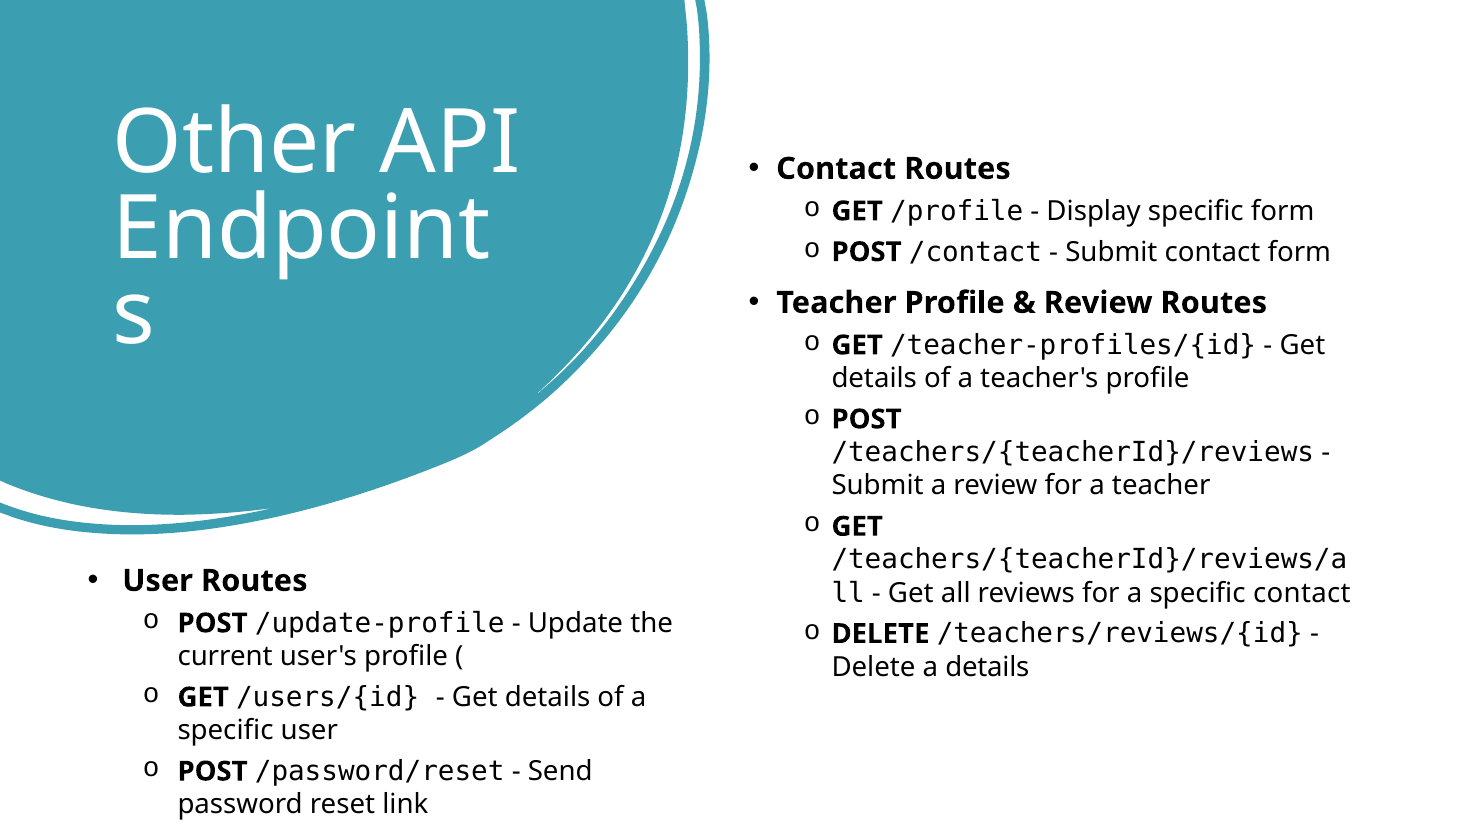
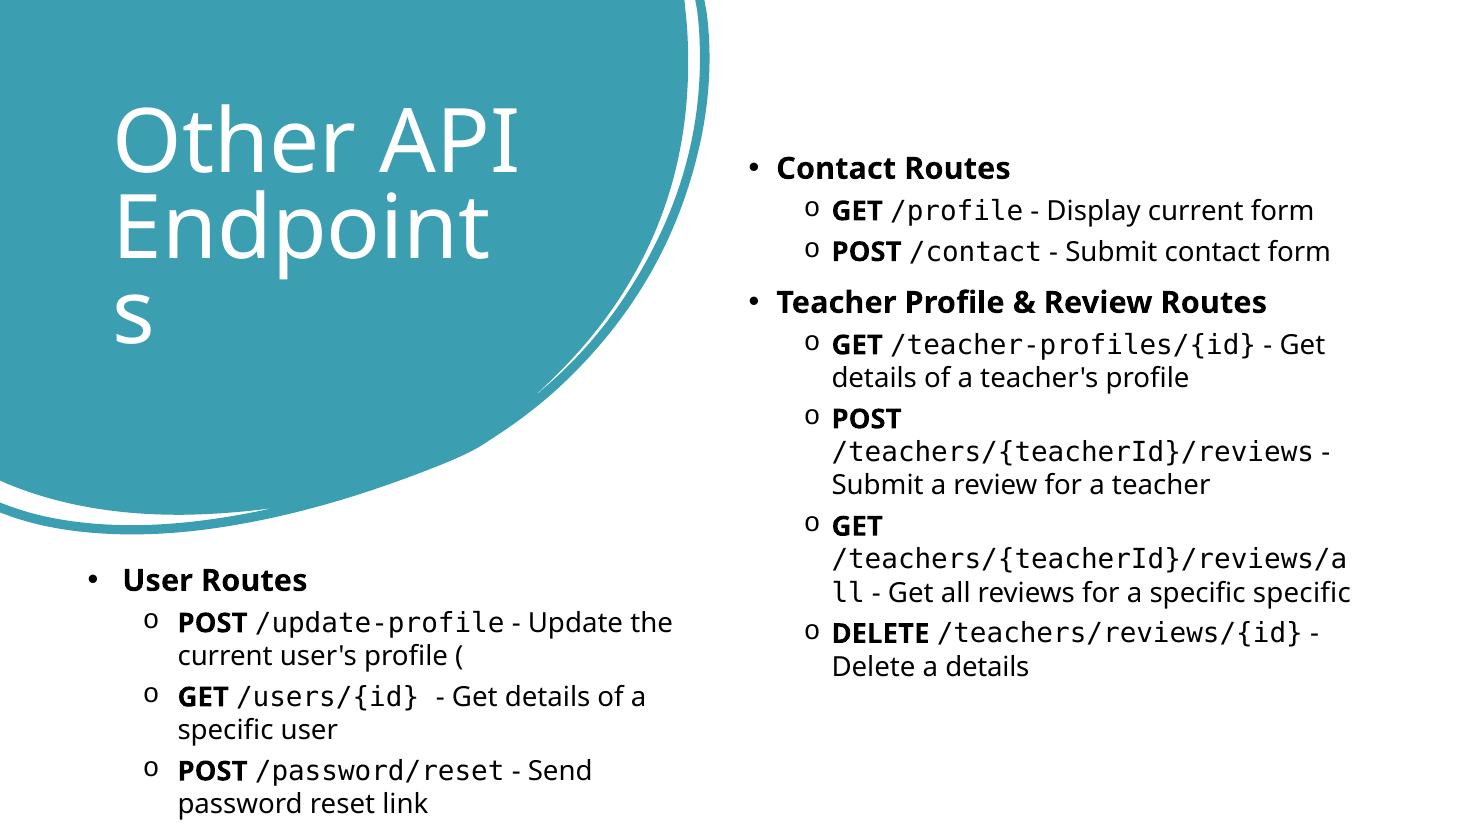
Display specific: specific -> current (1196, 211)
specific contact: contact -> specific (1302, 593)
